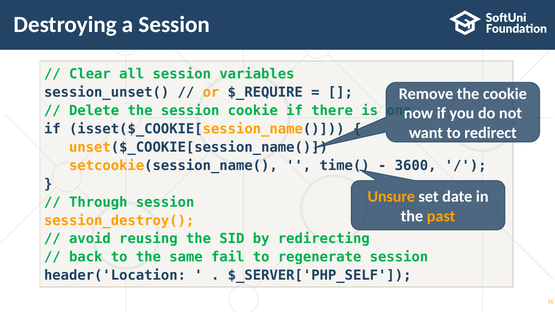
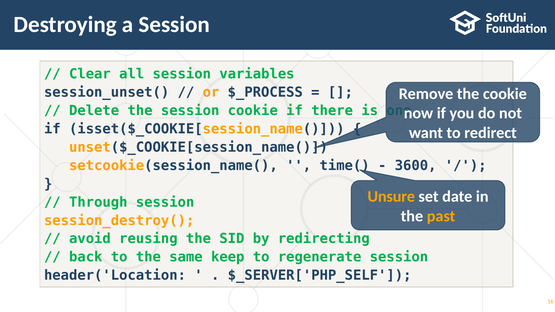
$_REQUIRE: $_REQUIRE -> $_PROCESS (265, 92)
fail: fail -> keep (228, 257)
